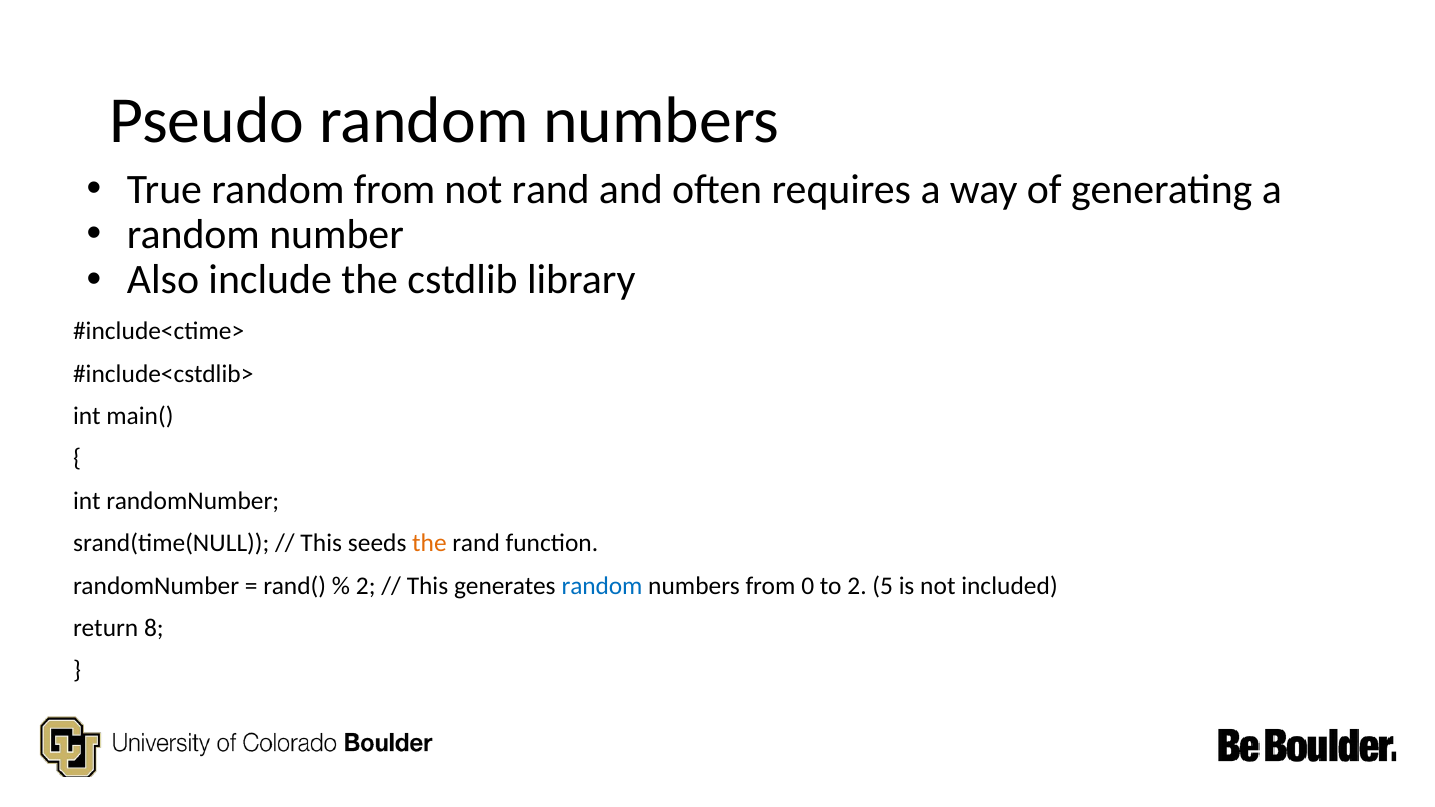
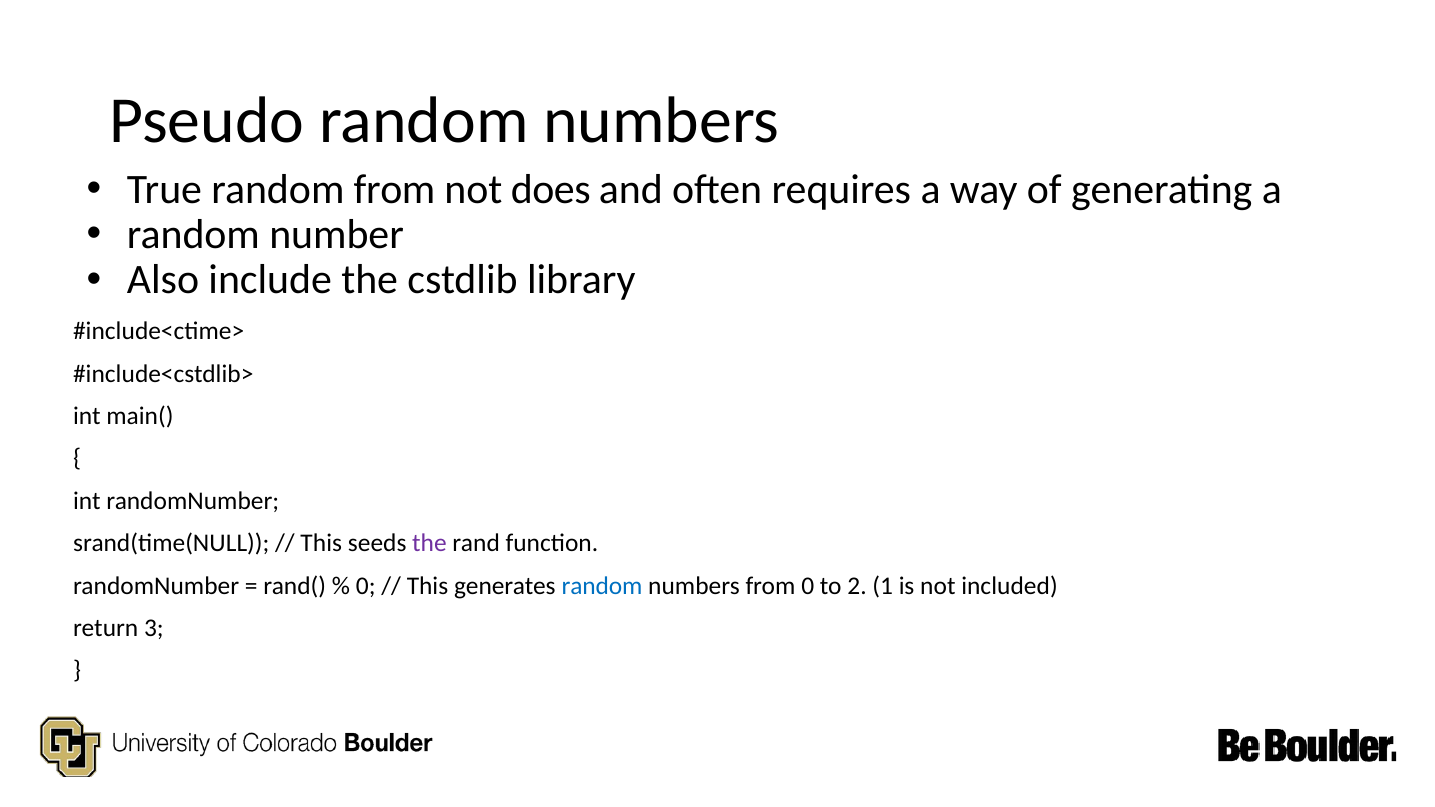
not rand: rand -> does (551, 190)
the colour: orange -> purple (429, 543)
2: 2 -> 0 (366, 586)
5: 5 -> 1 (883, 586)
8: 8 -> 3 (154, 628)
